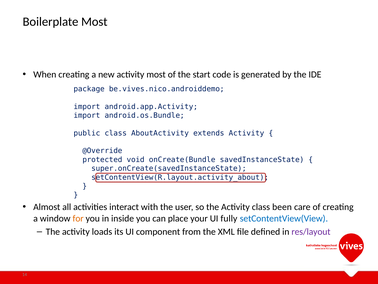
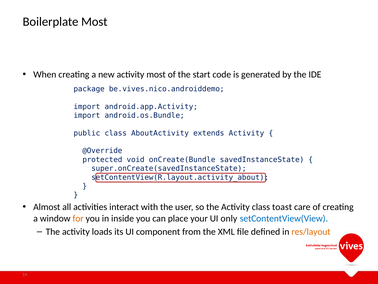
been: been -> toast (282, 207)
fully: fully -> only (229, 218)
res/layout colour: purple -> orange (311, 231)
